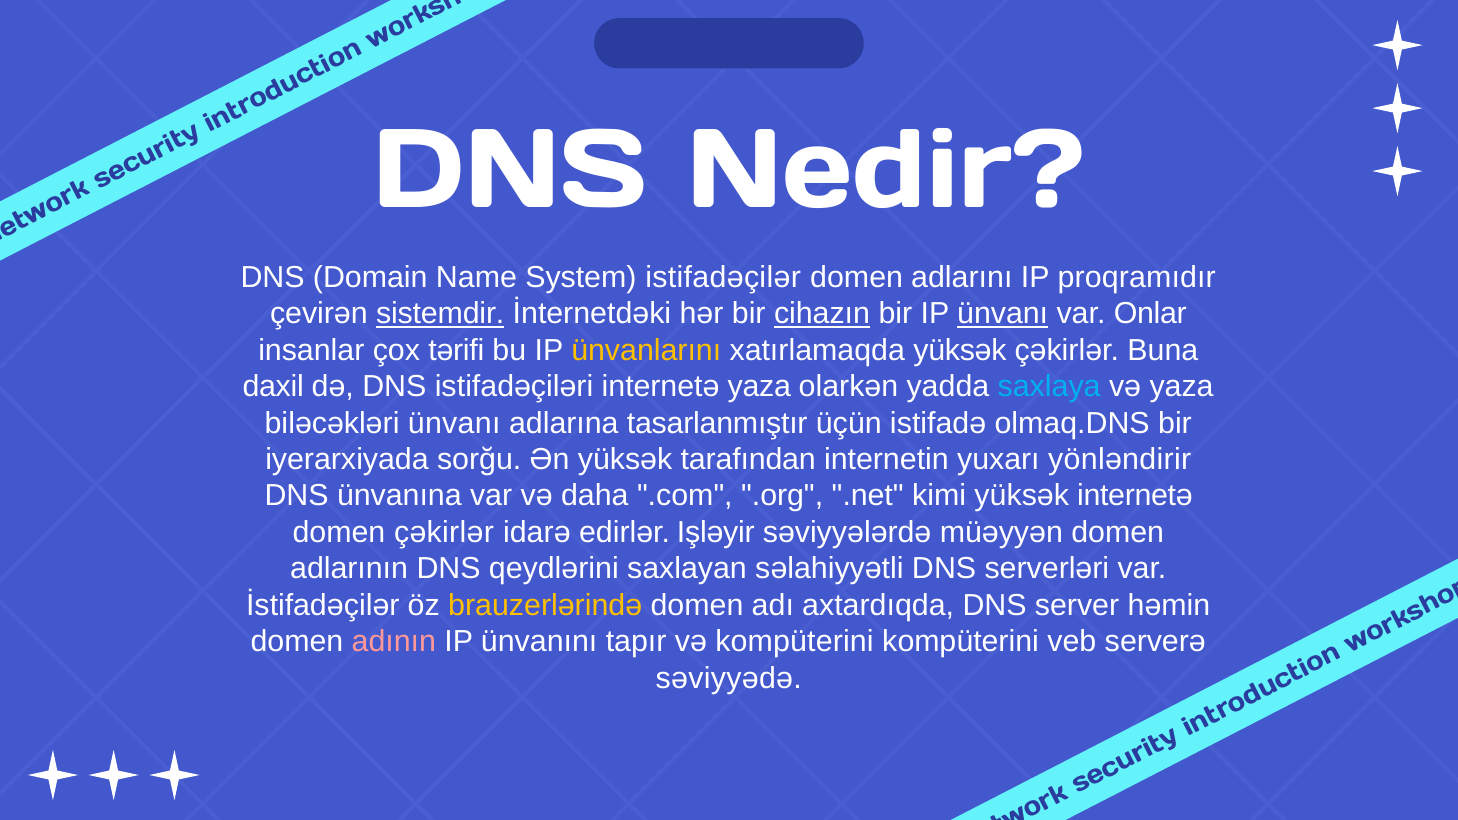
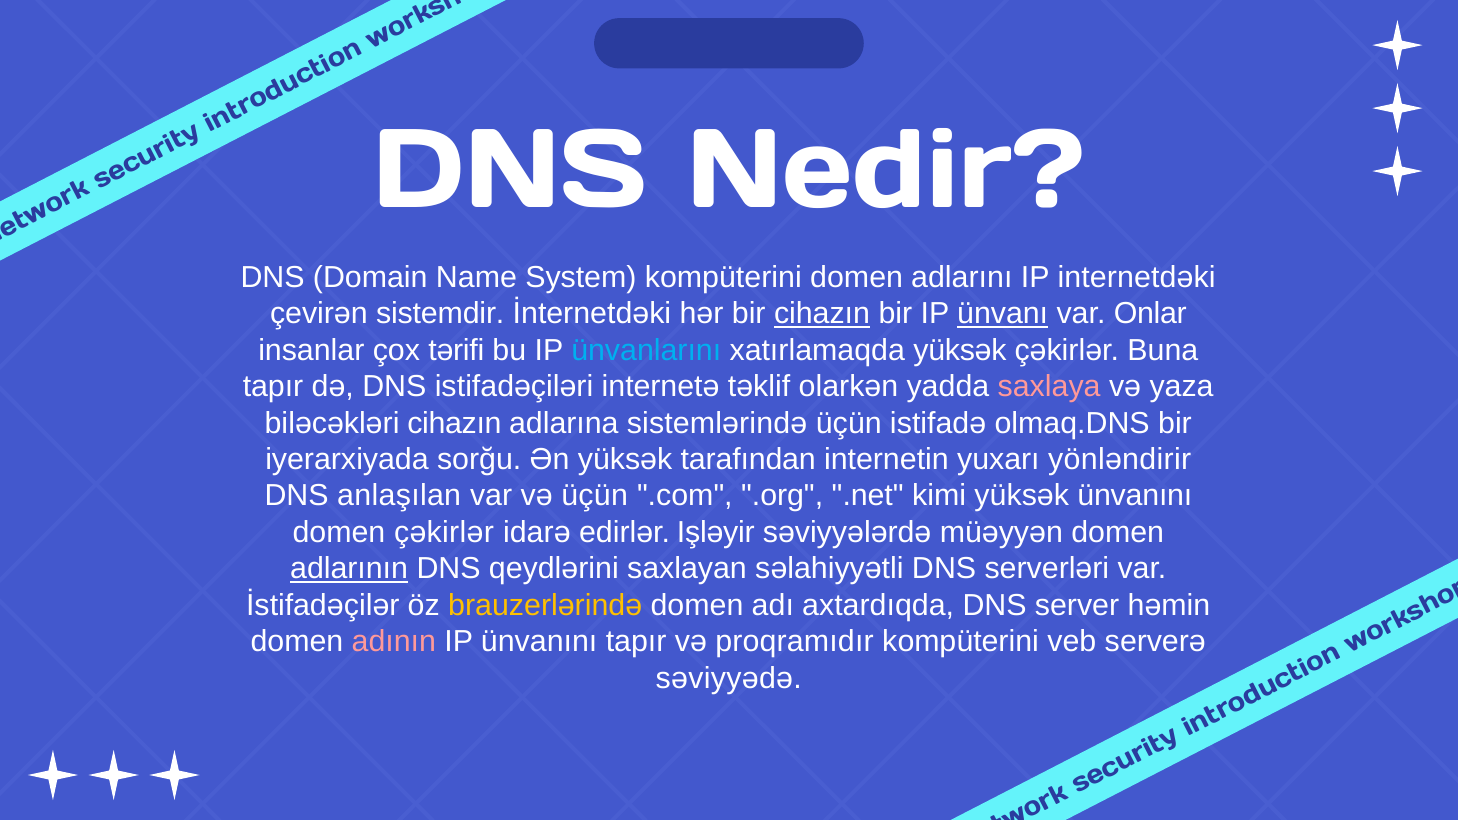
System istifadəçilər: istifadəçilər -> kompüterini (723, 277)
proqramıdır: proqramıdır -> internetdəki (1137, 277)
sistemdir underline: present -> none (440, 314)
ünvanlarını colour: yellow -> light blue (646, 350)
daxil: daxil -> tapır (273, 387)
internetə yaza: yaza -> təklif (759, 387)
saxlaya colour: light blue -> pink (1049, 387)
biləcəkləri ünvanı: ünvanı -> cihazın (454, 423)
tasarlanmıştır: tasarlanmıştır -> sistemlərində (717, 423)
ünvanına: ünvanına -> anlaşılan (399, 496)
və daha: daha -> üçün (595, 496)
yüksək internetə: internetə -> ünvanını (1135, 496)
adlarının underline: none -> present (349, 569)
və kompüterini: kompüterini -> proqramıdır (795, 642)
